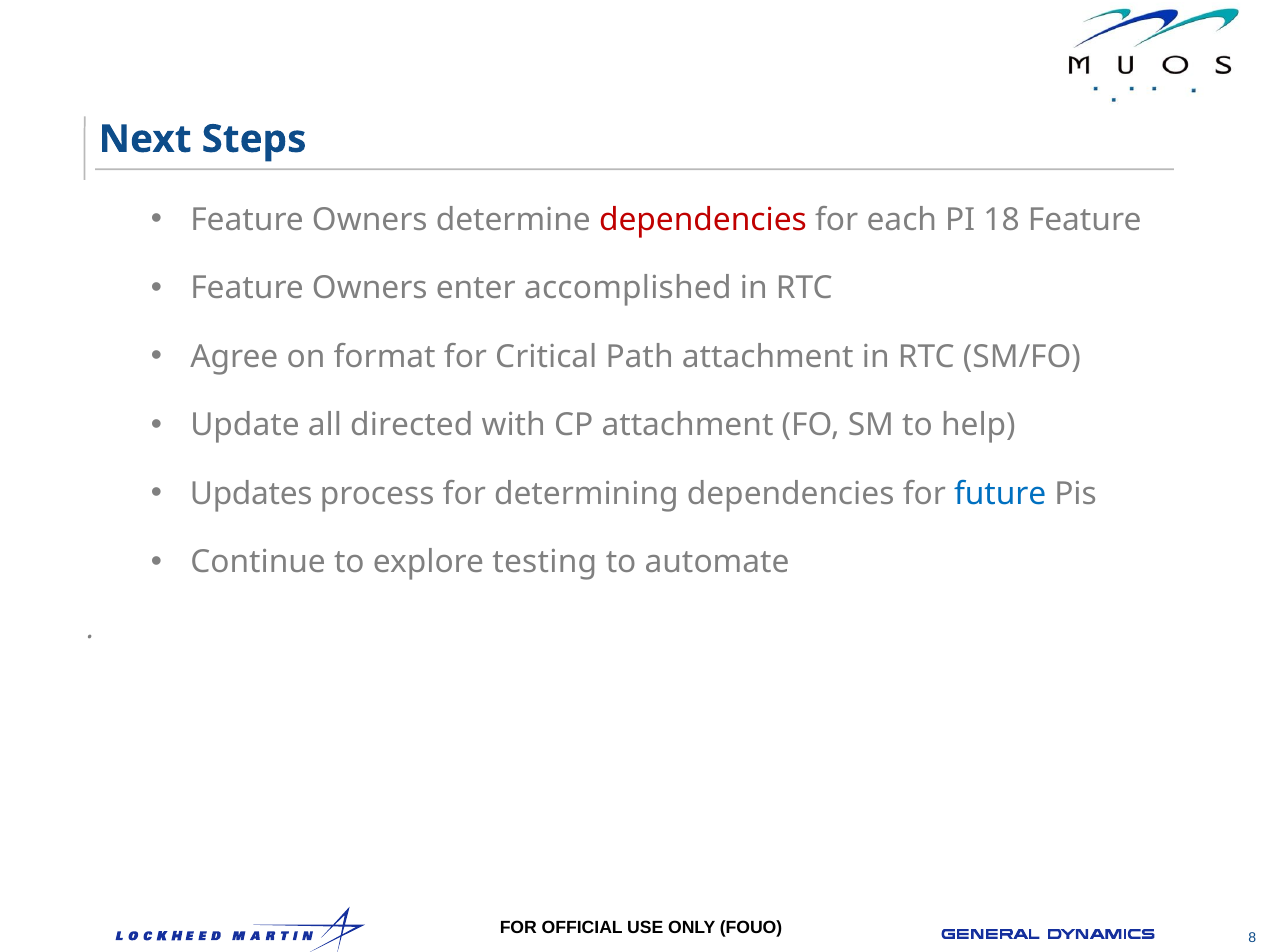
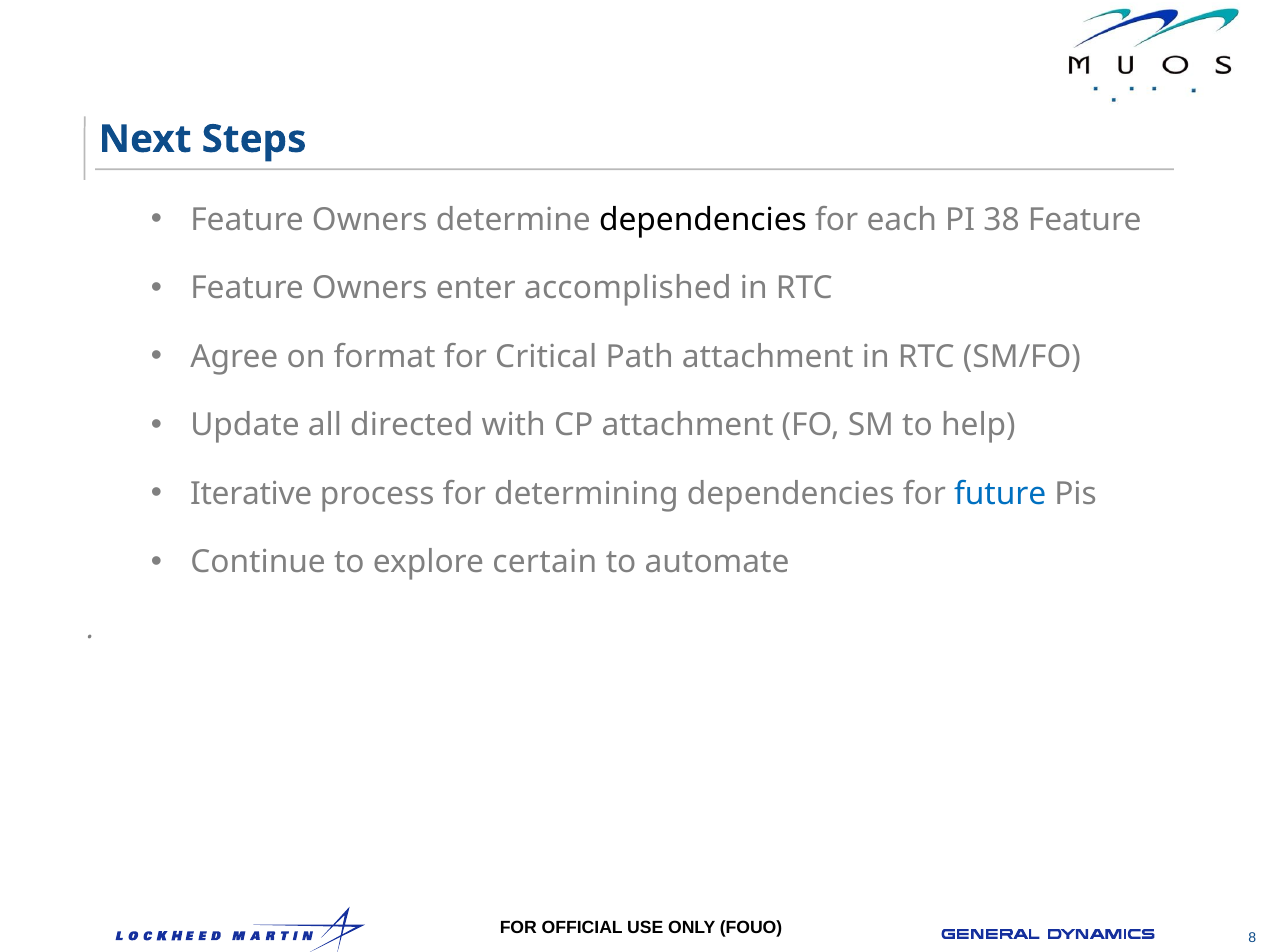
dependencies colour: red -> black (703, 220)
18: 18 -> 38 (1002, 220)
Updates: Updates -> Iterative (251, 494)
testing: testing -> certain (545, 562)
